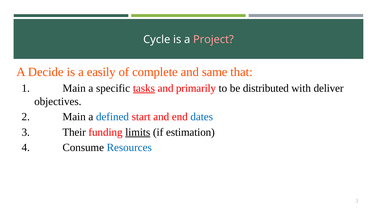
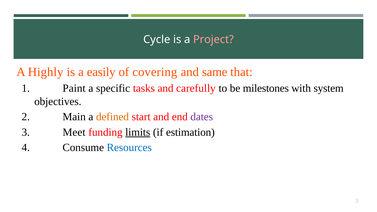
Decide: Decide -> Highly (46, 72)
complete: complete -> covering (155, 72)
Main: Main -> Paint (74, 88)
tasks underline: present -> none (144, 88)
primarily: primarily -> carefully (196, 88)
distributed: distributed -> milestones (266, 88)
deliver: deliver -> system (329, 88)
defined colour: blue -> orange (112, 117)
dates colour: blue -> purple (202, 117)
Their: Their -> Meet (74, 132)
